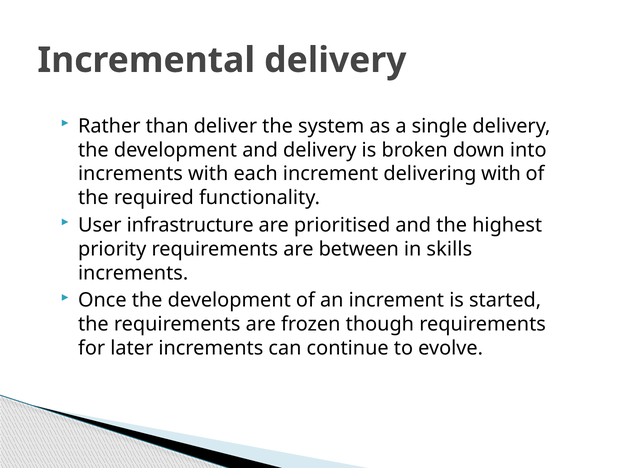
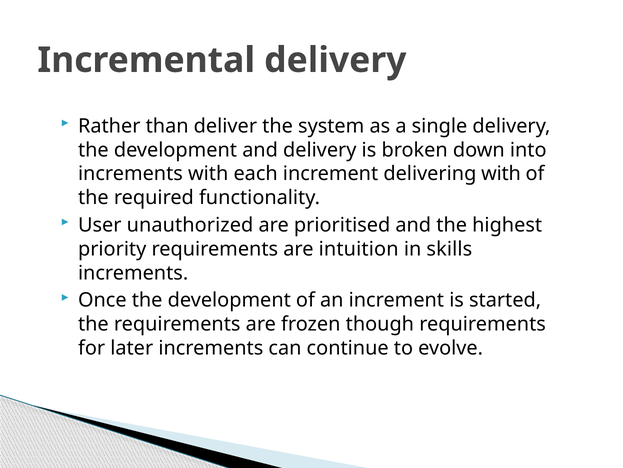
infrastructure: infrastructure -> unauthorized (190, 225)
between: between -> intuition (359, 249)
